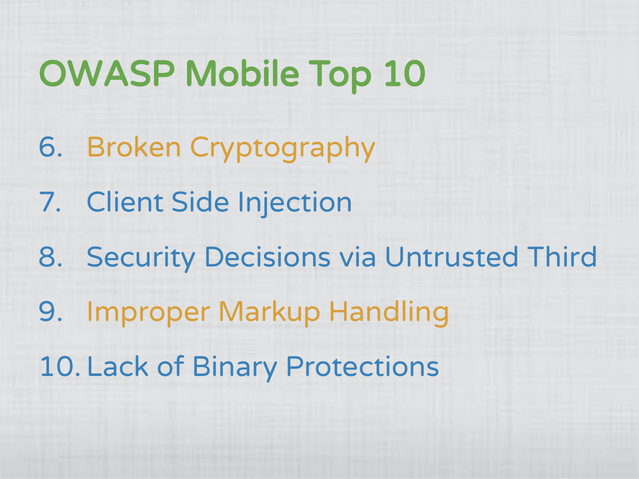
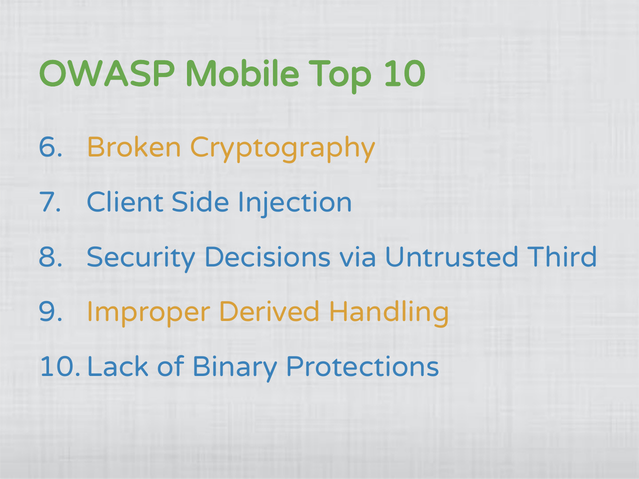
Markup: Markup -> Derived (269, 312)
